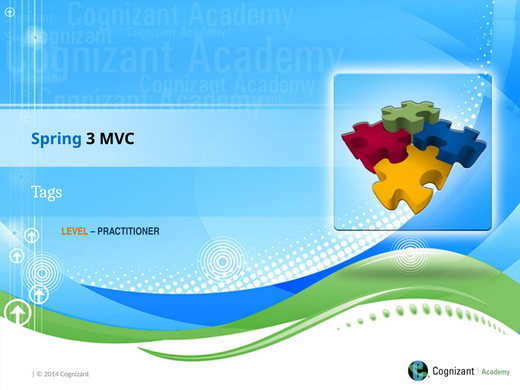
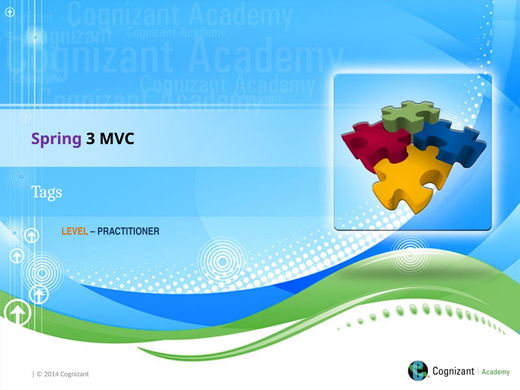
Spring colour: blue -> purple (57, 139)
